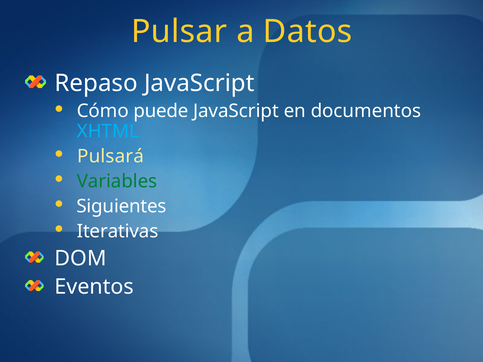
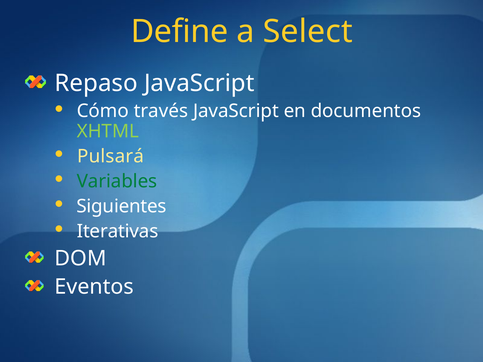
Pulsar: Pulsar -> Define (180, 32)
Datos: Datos -> Select (308, 32)
puede: puede -> través (161, 111)
XHTML colour: light blue -> light green (108, 131)
